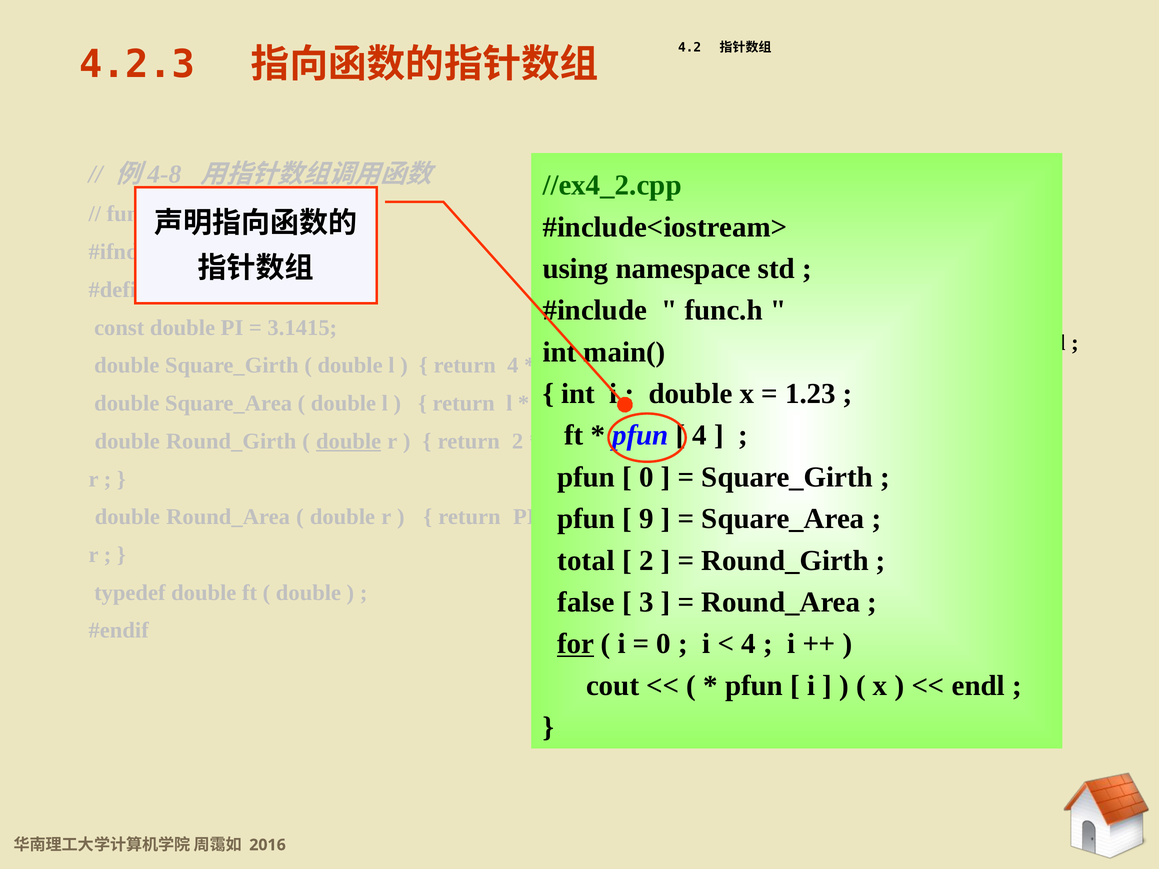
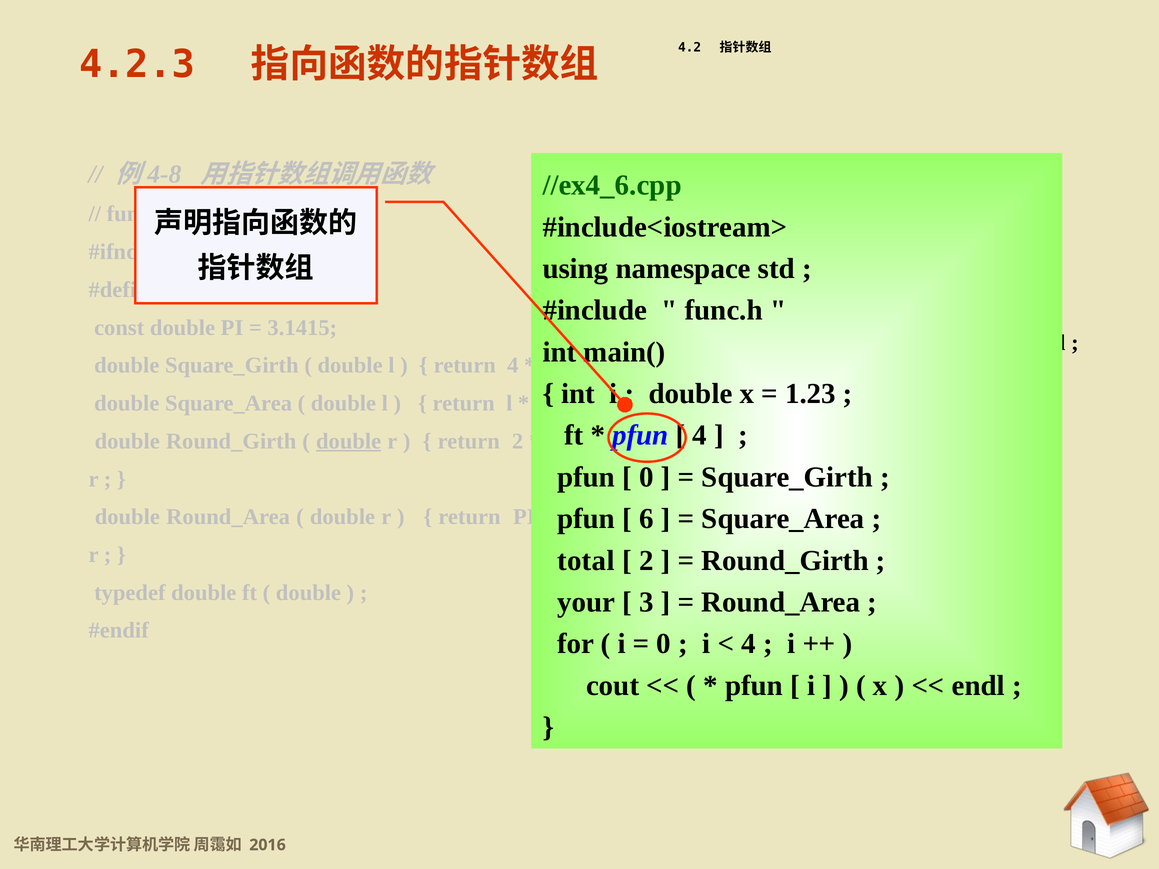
//ex4_2.cpp: //ex4_2.cpp -> //ex4_6.cpp (612, 185)
9: 9 -> 6 (646, 519)
false: false -> your (586, 602)
for underline: present -> none (576, 644)
